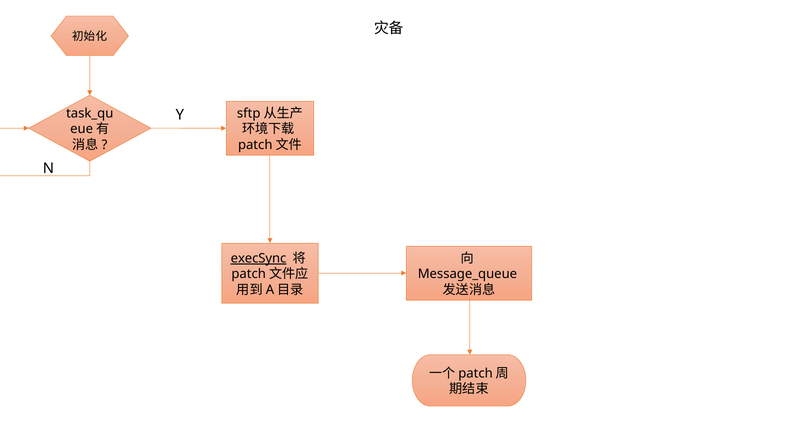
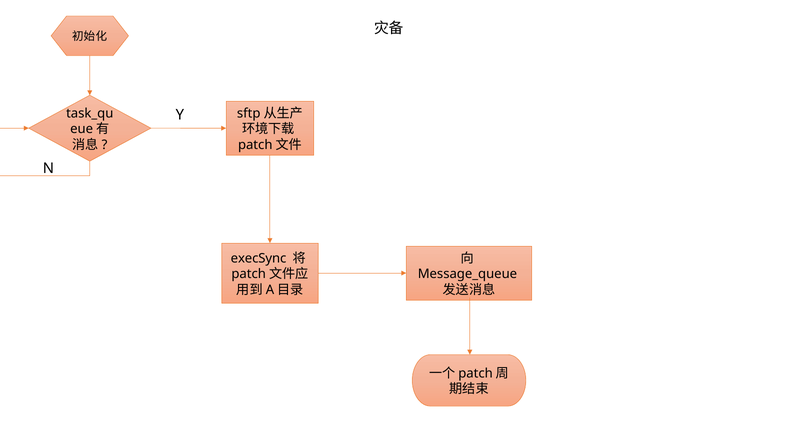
execSync underline: present -> none (259, 258)
